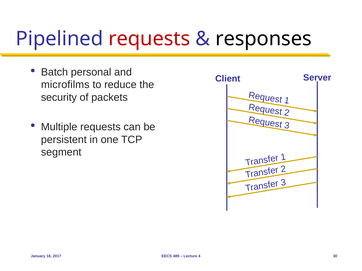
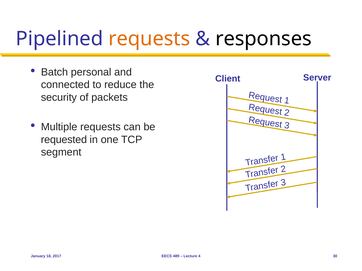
requests colour: red -> orange (149, 39)
microfilms: microfilms -> connected (65, 85)
persistent: persistent -> requested (64, 140)
